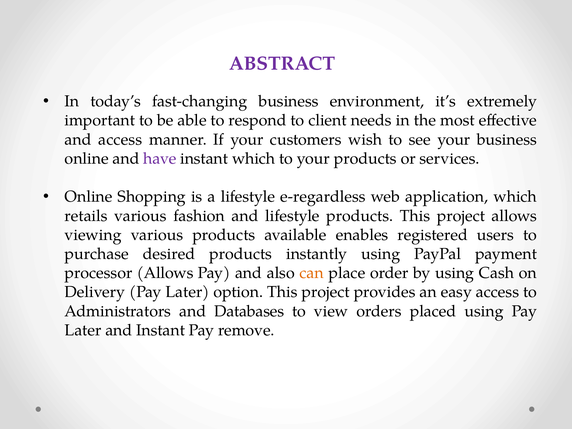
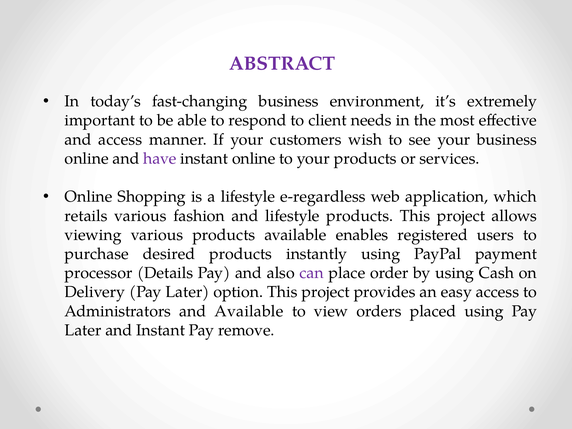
instant which: which -> online (254, 159)
processor Allows: Allows -> Details (165, 273)
can colour: orange -> purple (312, 273)
and Databases: Databases -> Available (249, 311)
